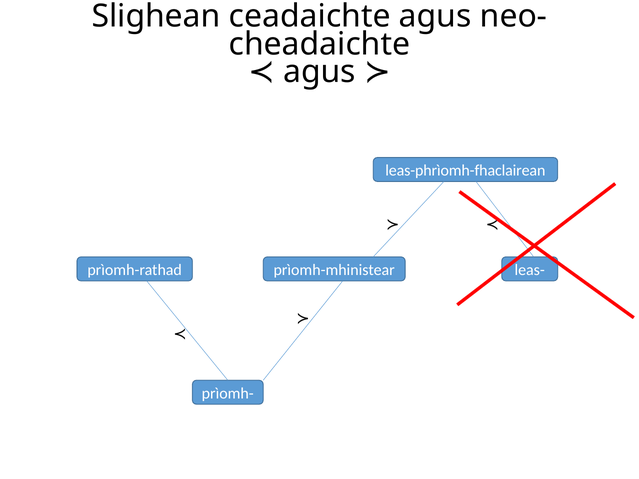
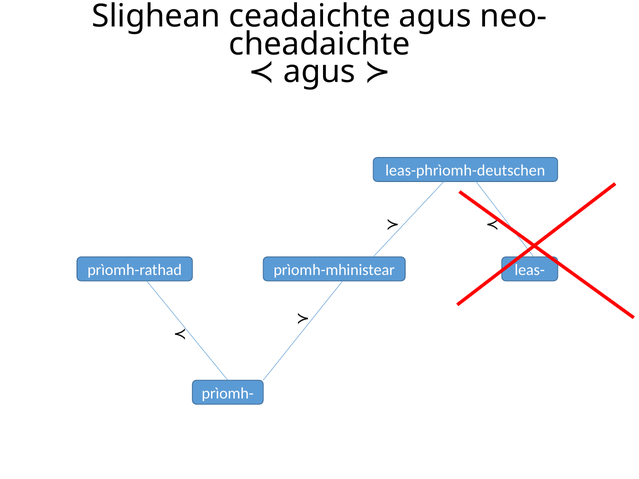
leas-phrìomh-fhaclairean: leas-phrìomh-fhaclairean -> leas-phrìomh-deutschen (465, 171)
